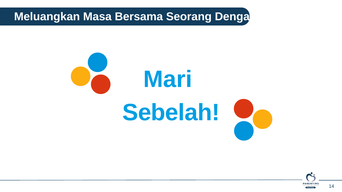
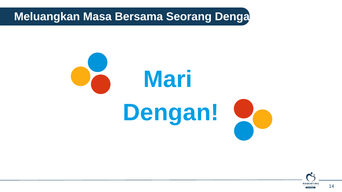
Sebelah: Sebelah -> Dengan (171, 113)
